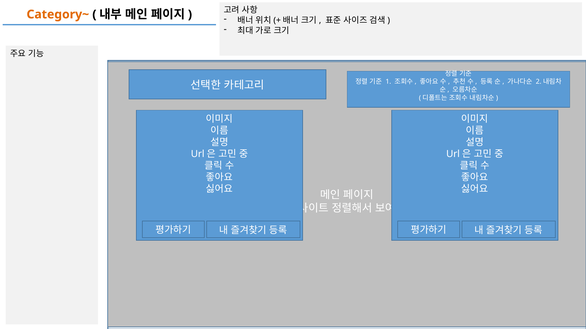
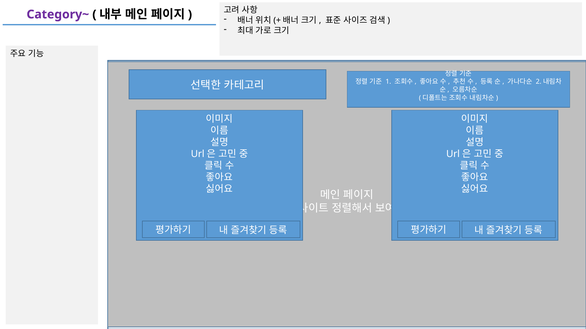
Category~ colour: orange -> purple (58, 14)
